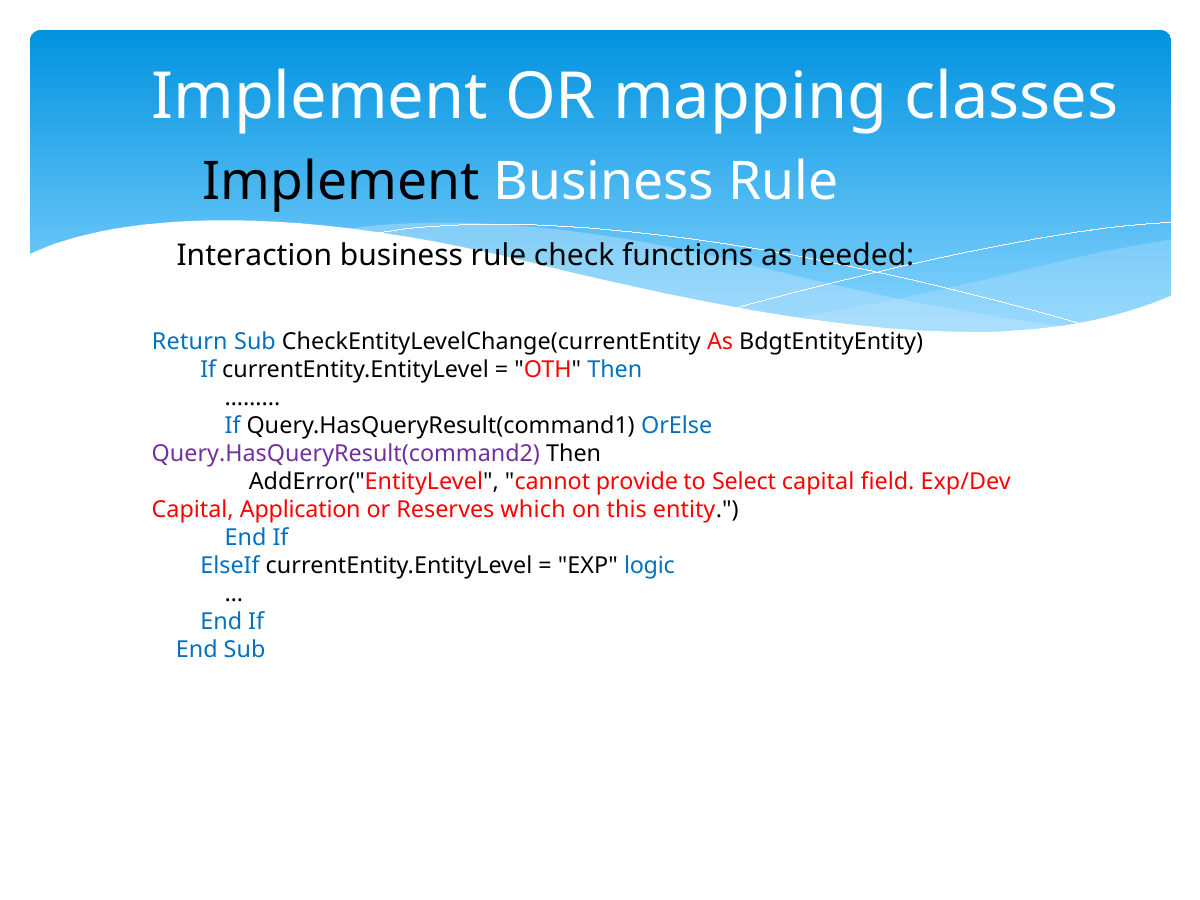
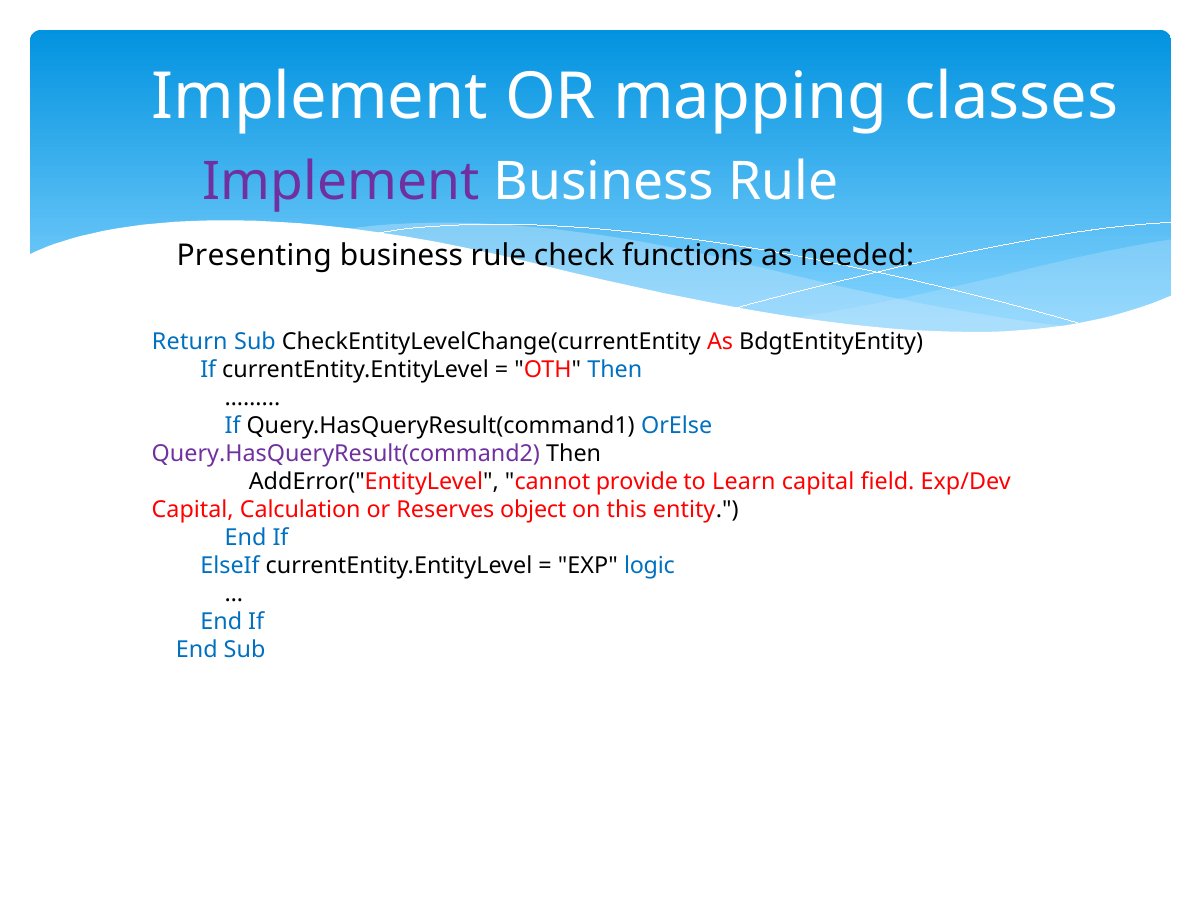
Implement colour: black -> purple (341, 182)
Interaction: Interaction -> Presenting (254, 256)
Select: Select -> Learn (744, 482)
Application: Application -> Calculation (300, 510)
which: which -> object (533, 510)
